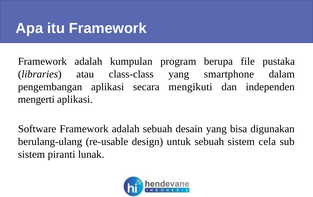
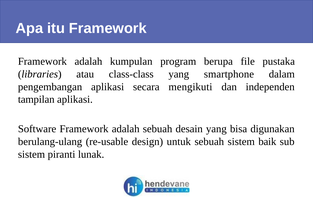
mengerti: mengerti -> tampilan (36, 100)
cela: cela -> baik (267, 142)
